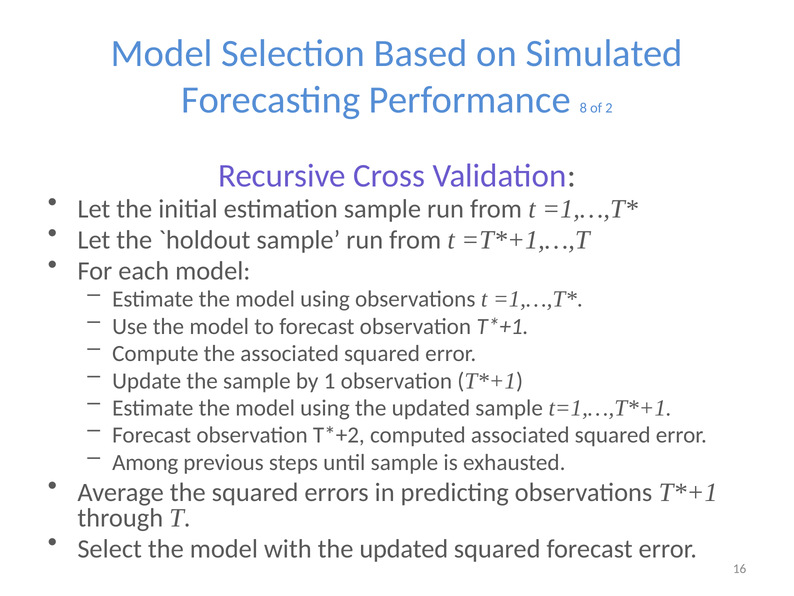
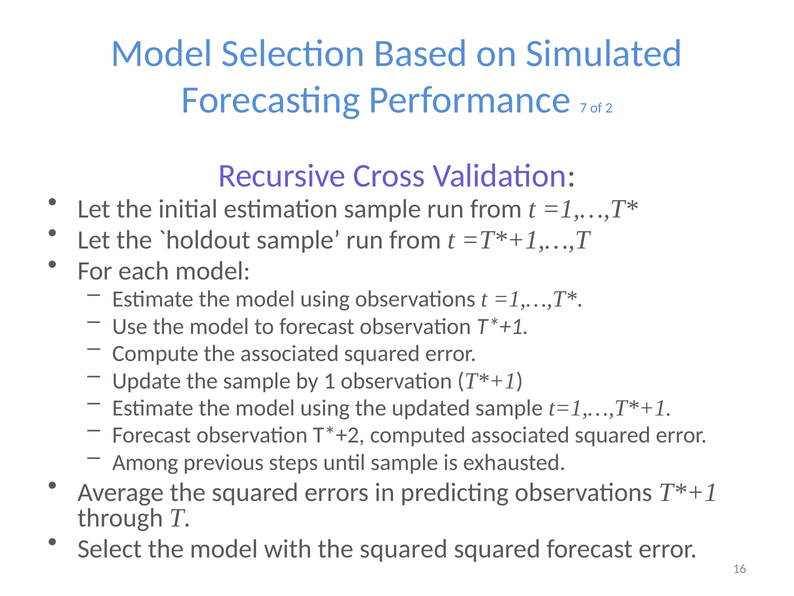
8: 8 -> 7 (583, 108)
with the updated: updated -> squared (404, 548)
